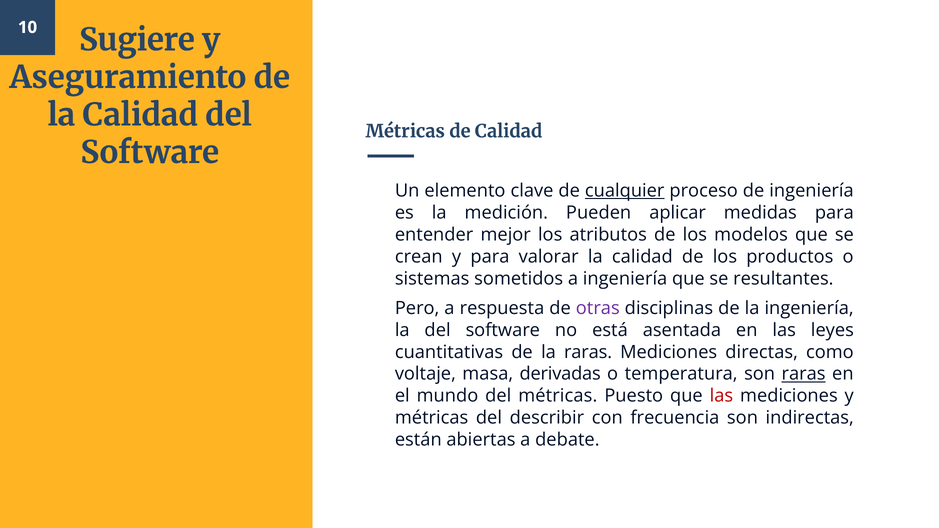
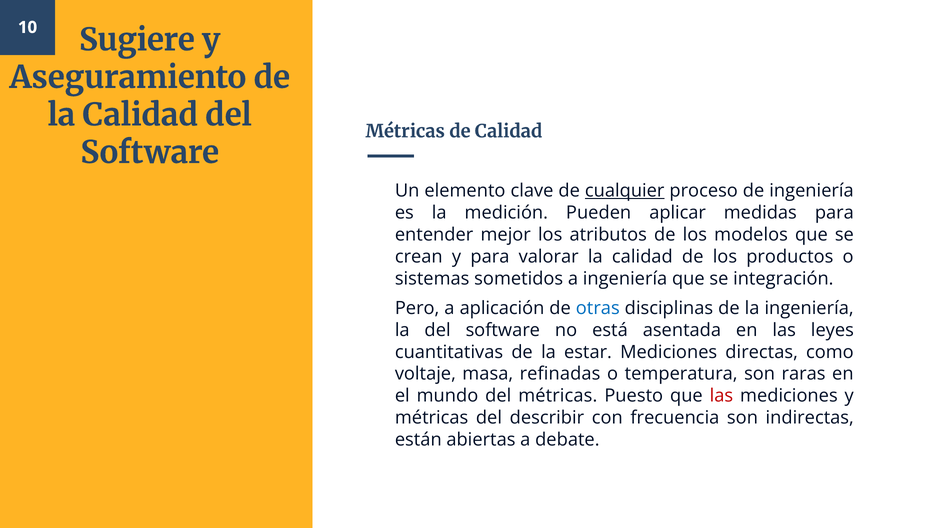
resultantes: resultantes -> integración (783, 279)
respuesta: respuesta -> aplicación (502, 308)
otras colour: purple -> blue (598, 308)
la raras: raras -> estar (588, 352)
derivadas: derivadas -> refinadas (560, 374)
raras underline: present -> none (804, 374)
